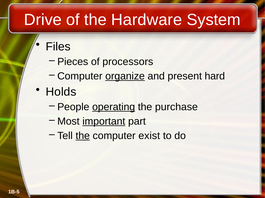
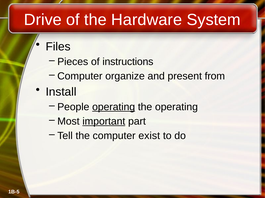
processors: processors -> instructions (128, 62)
organize underline: present -> none (125, 76)
hard: hard -> from (215, 76)
Holds: Holds -> Install (61, 92)
the purchase: purchase -> operating (176, 107)
the underline: present -> none (83, 136)
